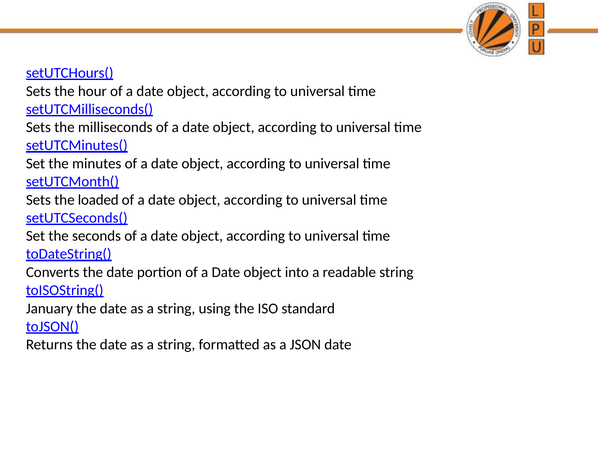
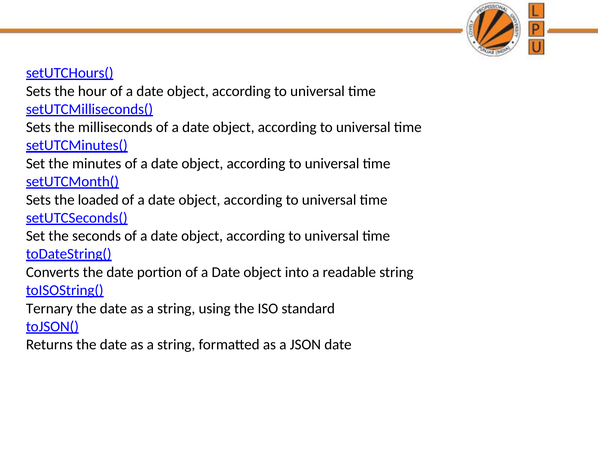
January: January -> Ternary (49, 308)
